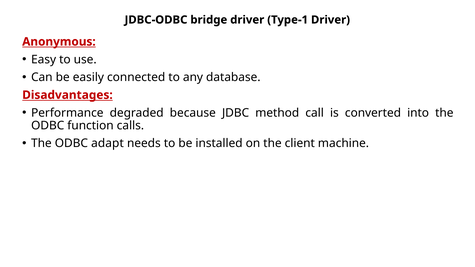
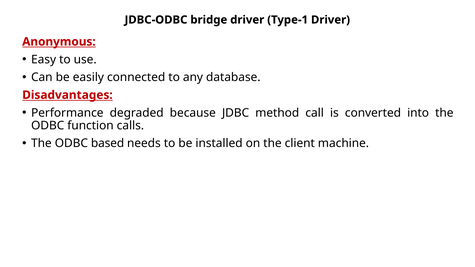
adapt: adapt -> based (108, 143)
